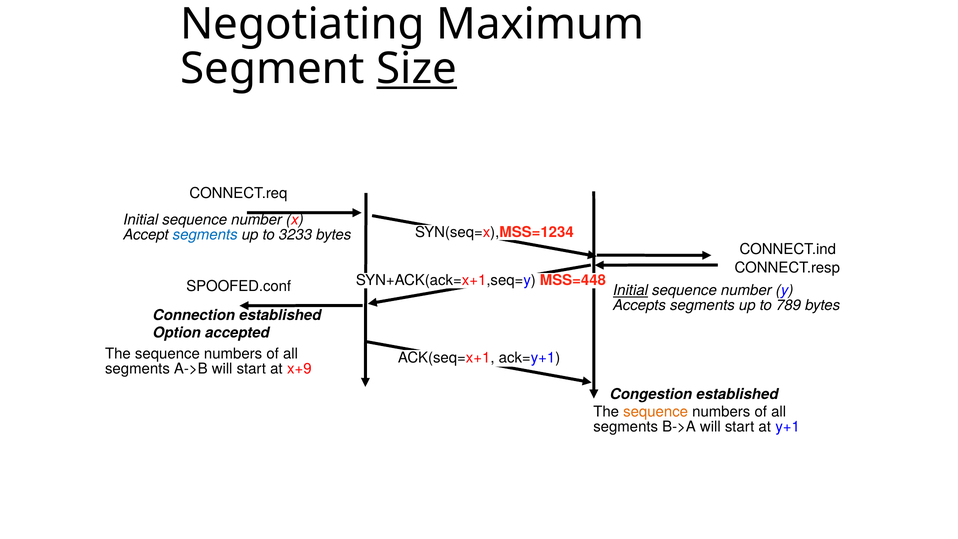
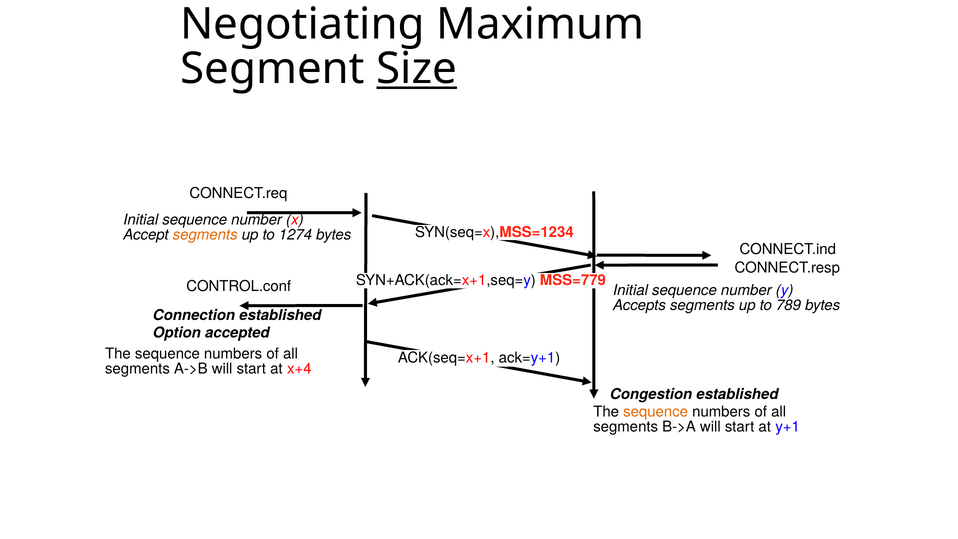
segments colour: blue -> orange (205, 235)
3233: 3233 -> 1274 (295, 235)
MSS=448: MSS=448 -> MSS=779 (573, 280)
SPOOFED.conf: SPOOFED.conf -> CONTROL.conf (239, 286)
Initial underline: present -> none (631, 290)
x+9: x+9 -> x+4 (299, 369)
